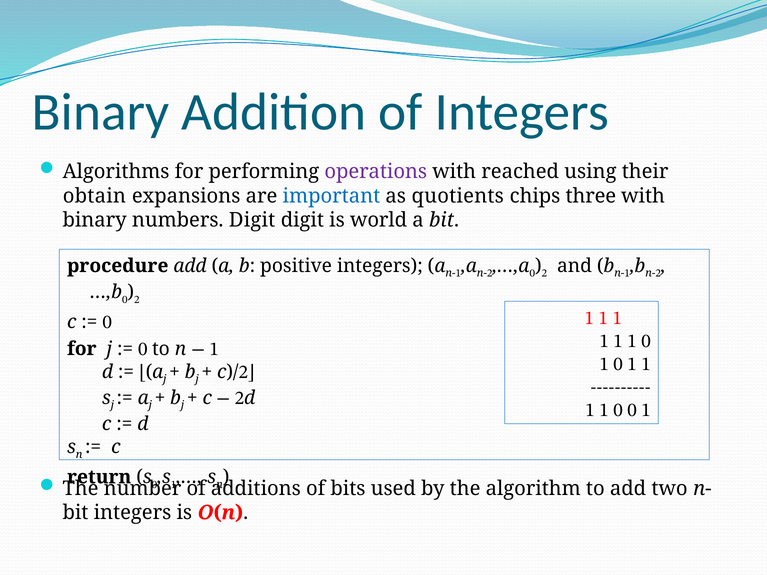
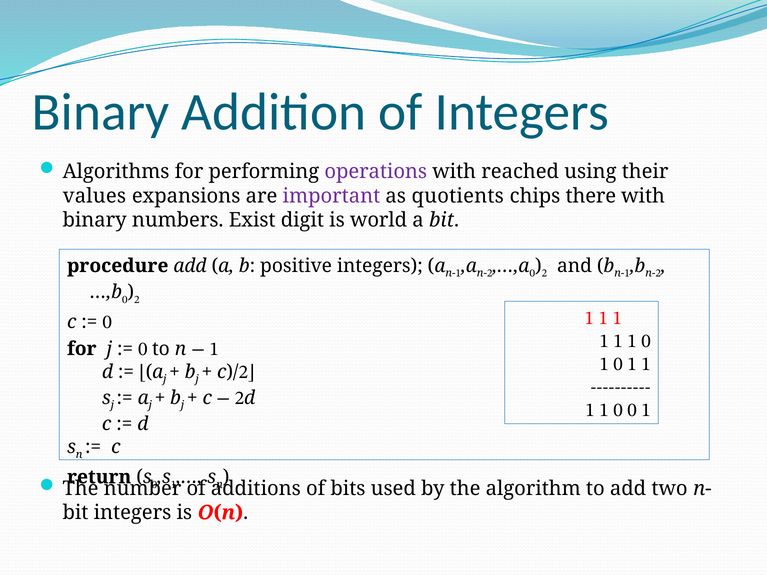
obtain: obtain -> values (94, 196)
important colour: blue -> purple (331, 196)
three: three -> there (591, 196)
numbers Digit: Digit -> Exist (252, 220)
